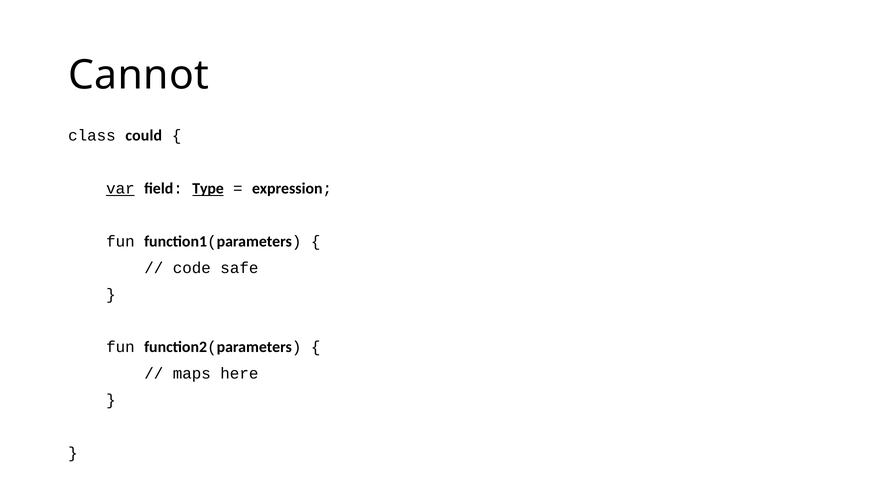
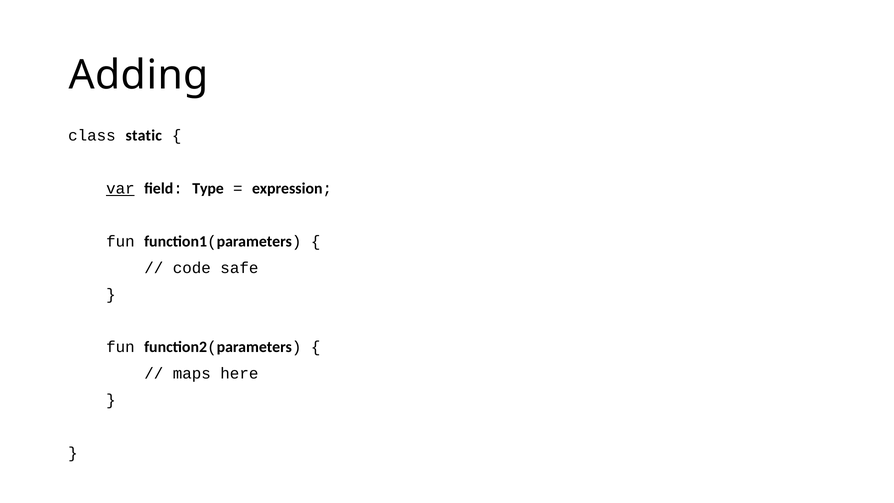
Cannot: Cannot -> Adding (139, 75)
could: could -> static (144, 136)
Type underline: present -> none (208, 189)
